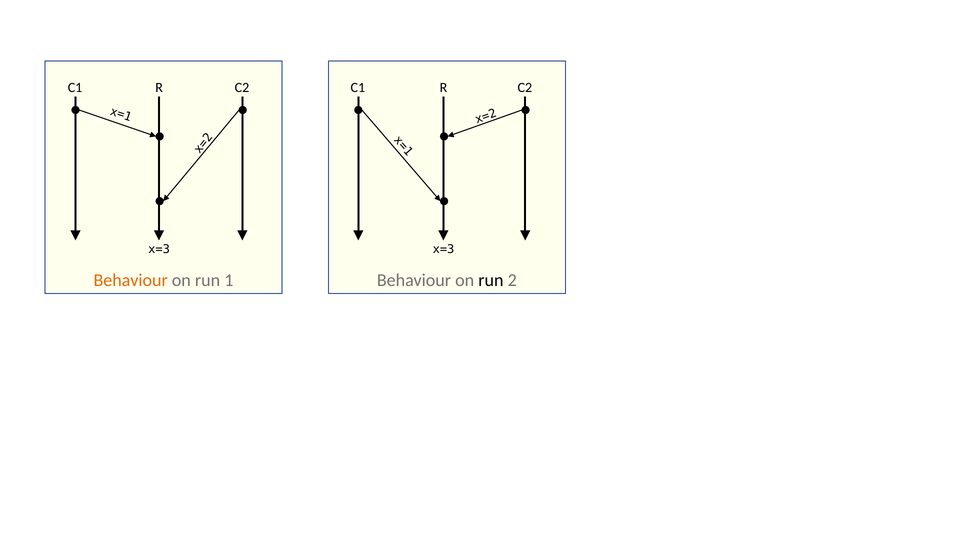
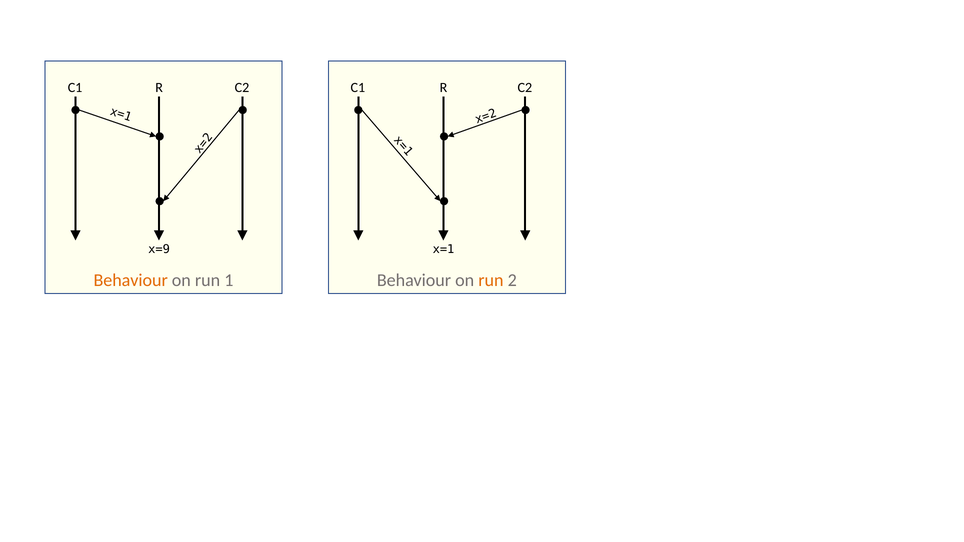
x=3: x=3 -> x=9 (159, 249)
x=3: x=3 -> x=1 (444, 249)
run colour: black -> orange (491, 281)
